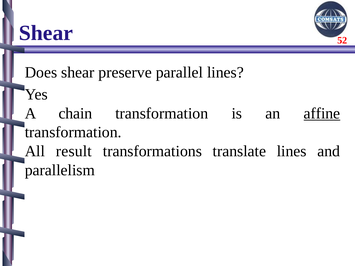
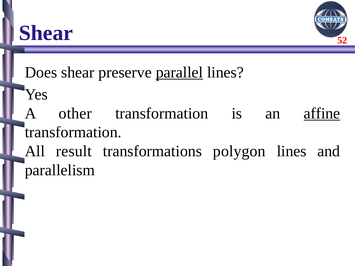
parallel underline: none -> present (179, 72)
chain: chain -> other (75, 113)
translate: translate -> polygon (239, 151)
